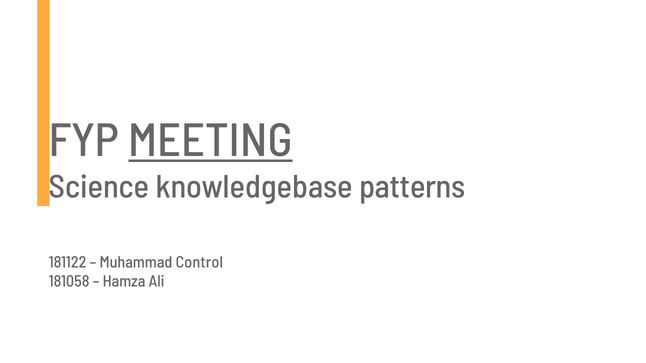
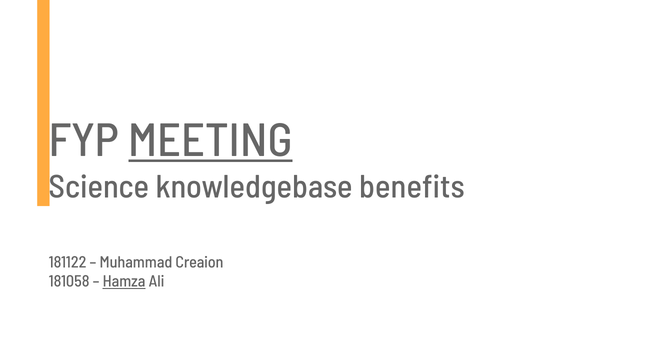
patterns: patterns -> benefits (412, 187)
Control: Control -> Creaion (199, 262)
Hamza underline: none -> present (124, 282)
